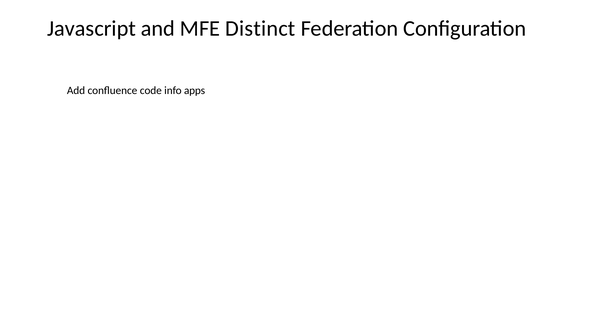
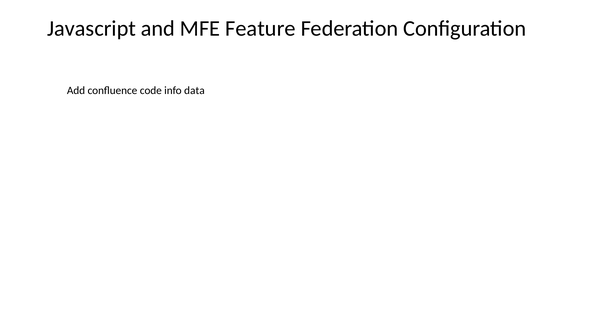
Distinct: Distinct -> Feature (260, 28)
apps: apps -> data (194, 91)
